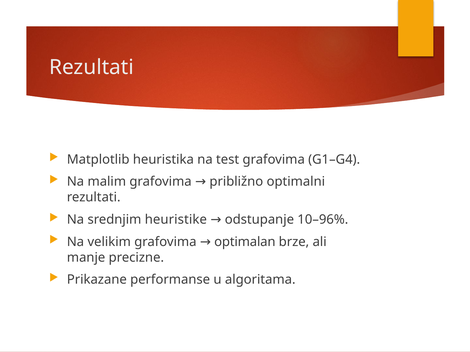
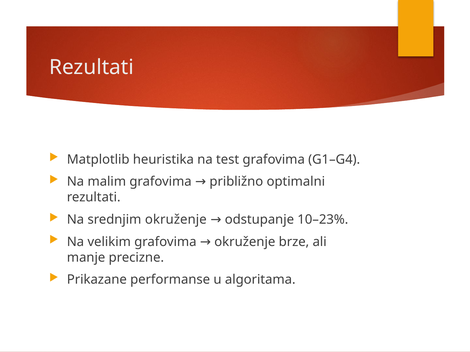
srednjim heuristike: heuristike -> okruženje (176, 220)
10–96%: 10–96% -> 10–23% (323, 220)
grafovima optimalan: optimalan -> okruženje (245, 242)
